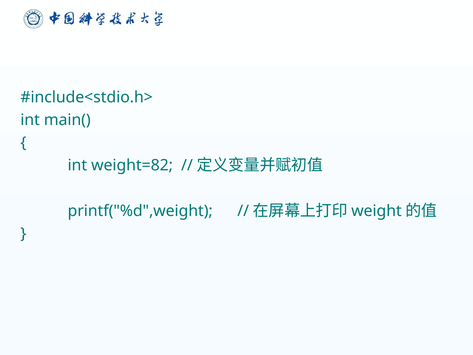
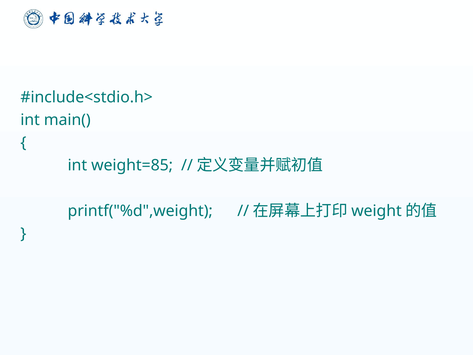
weight=82: weight=82 -> weight=85 (132, 165)
